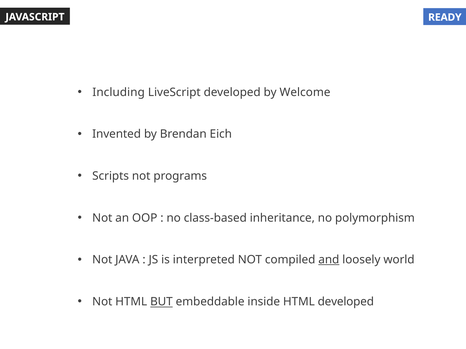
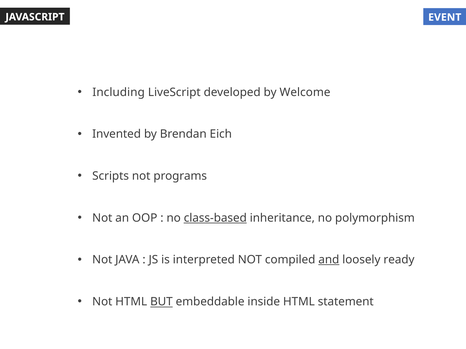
READY: READY -> EVENT (445, 17)
class-based underline: none -> present (215, 218)
world: world -> ready (399, 260)
HTML developed: developed -> statement (346, 302)
